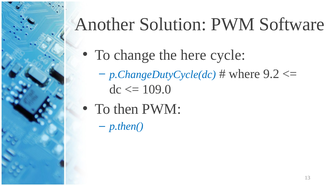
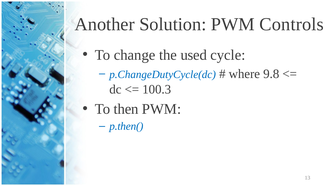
Software: Software -> Controls (292, 24)
here: here -> used (194, 55)
9.2: 9.2 -> 9.8 (271, 74)
109.0: 109.0 -> 100.3 (157, 89)
